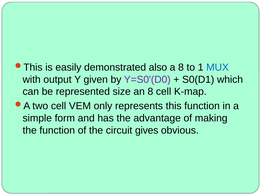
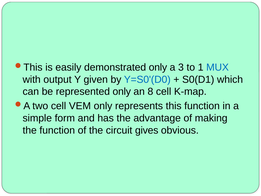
demonstrated also: also -> only (158, 67)
a 8: 8 -> 3 (181, 67)
Y=S0'(D0 colour: purple -> blue (147, 79)
represented size: size -> only (122, 92)
